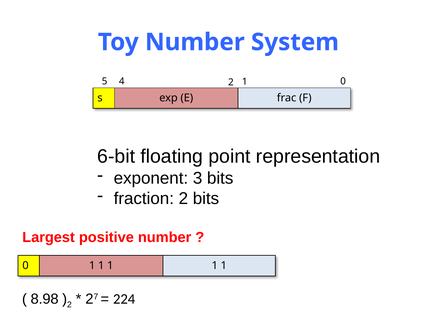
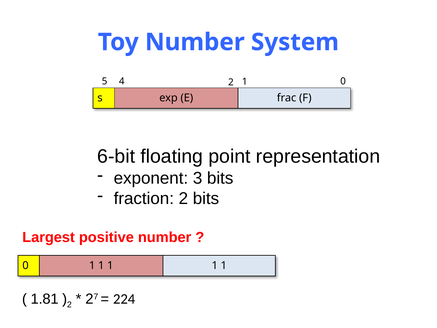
8.98: 8.98 -> 1.81 (45, 299)
